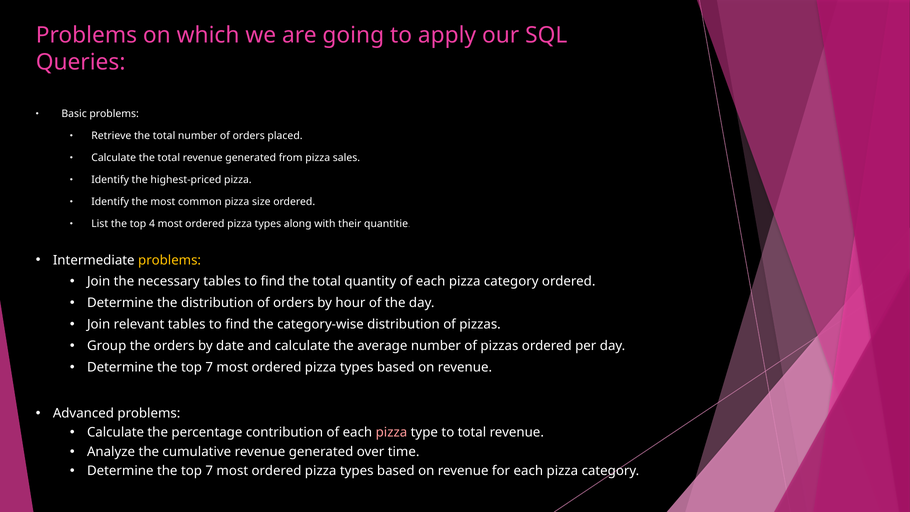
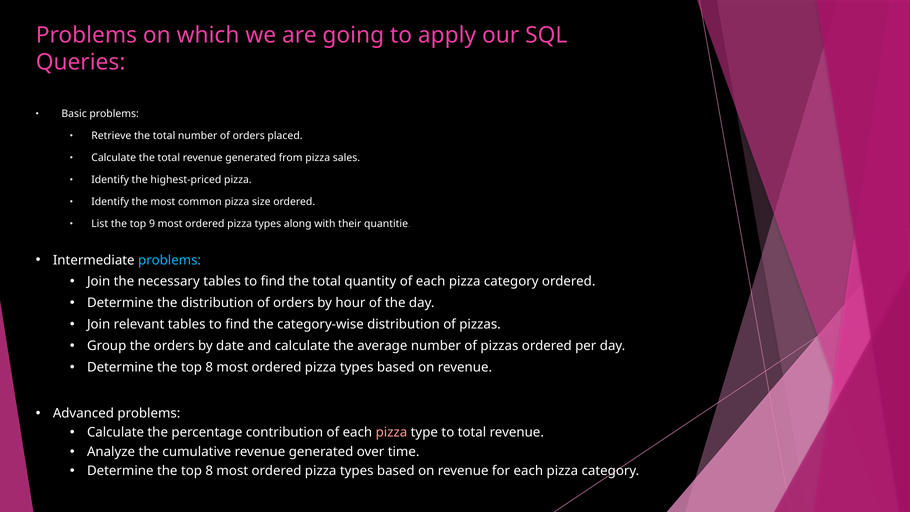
4: 4 -> 9 (152, 224)
problems colour: yellow -> light blue (170, 260)
7: 7 -> 8 (209, 367)
7: 7 -> 8 (209, 471)
